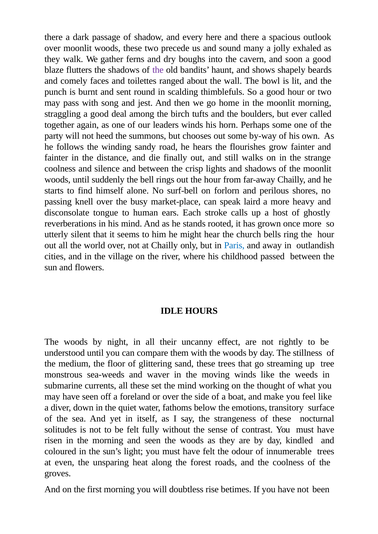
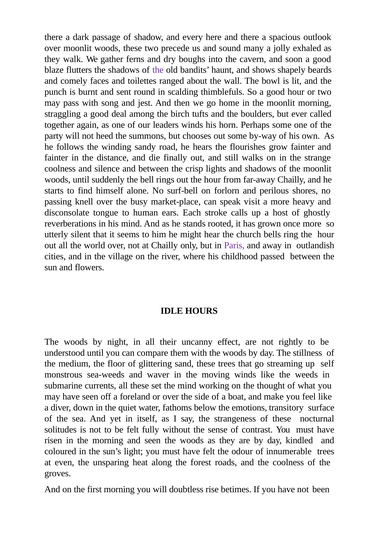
laird: laird -> visit (252, 202)
Paris colour: blue -> purple (234, 246)
tree: tree -> self (327, 364)
